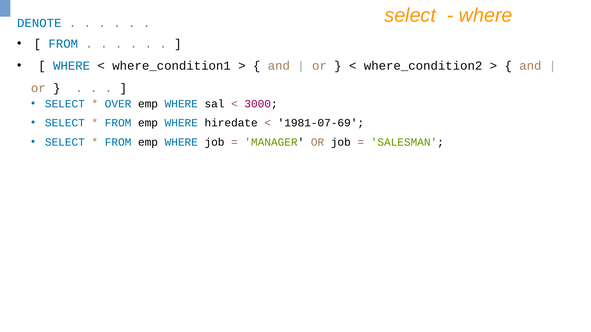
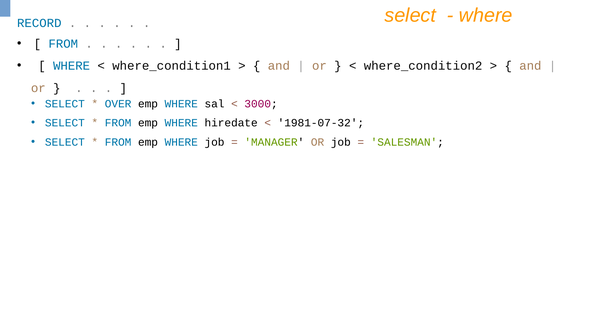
DENOTE: DENOTE -> RECORD (39, 23)
1981-07-69: 1981-07-69 -> 1981-07-32 (321, 123)
